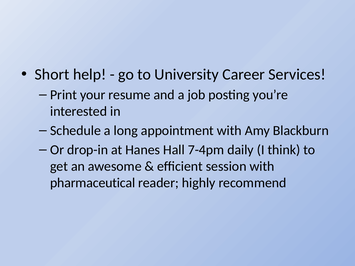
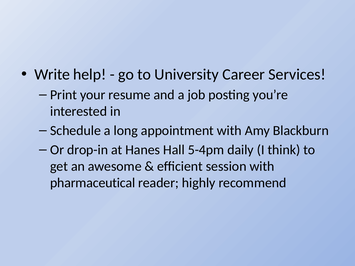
Short: Short -> Write (52, 74)
7-4pm: 7-4pm -> 5-4pm (206, 150)
